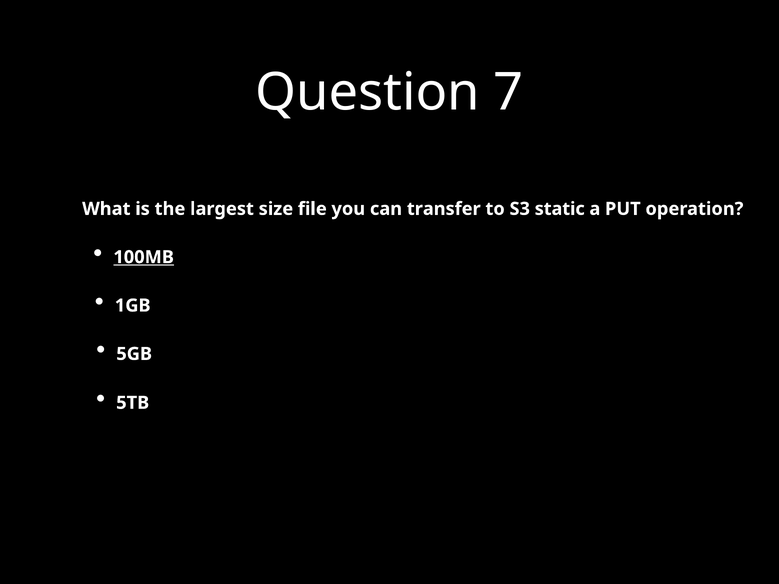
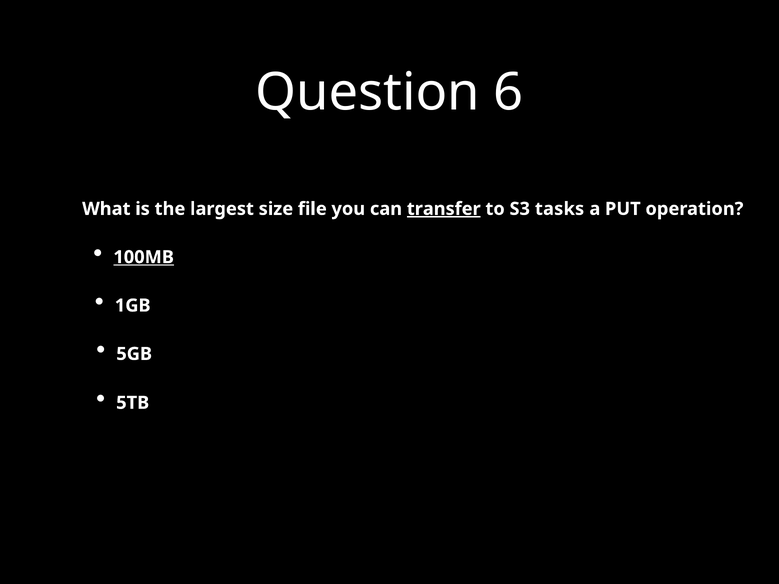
7: 7 -> 6 (508, 92)
transfer underline: none -> present (444, 209)
static: static -> tasks (560, 209)
